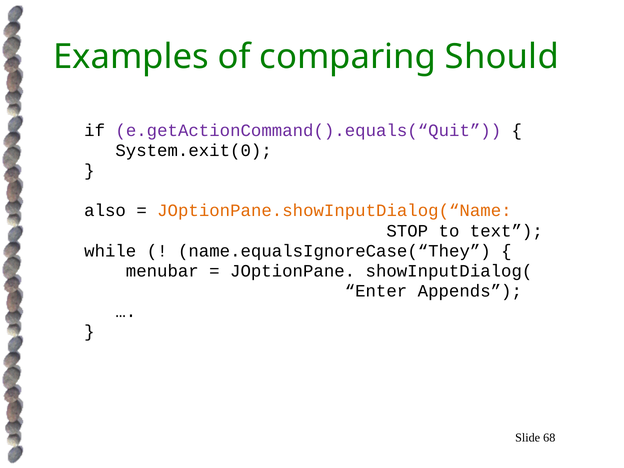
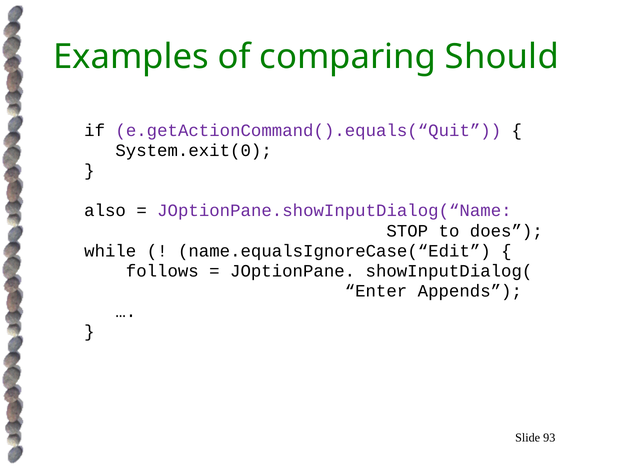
JOptionPane.showInputDialog(“Name colour: orange -> purple (334, 211)
text: text -> does (506, 231)
name.equalsIgnoreCase(“They: name.equalsIgnoreCase(“They -> name.equalsIgnoreCase(“Edit (334, 251)
menubar: menubar -> follows (162, 271)
68: 68 -> 93 (549, 438)
